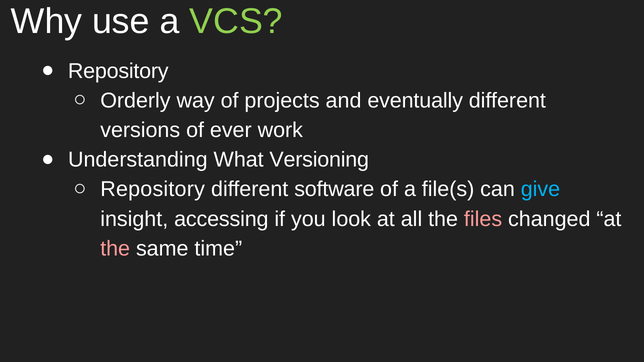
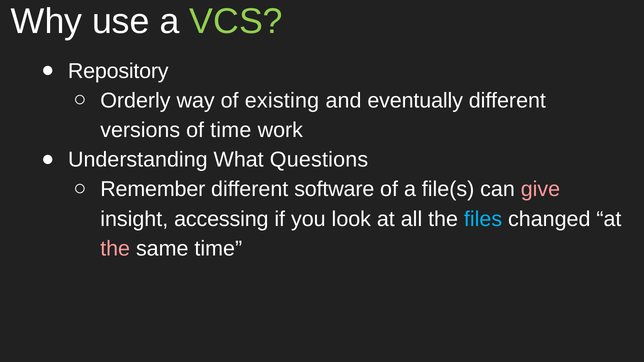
projects: projects -> existing (282, 101)
of ever: ever -> time (231, 130)
Versioning: Versioning -> Questions (319, 160)
Repository: Repository -> Remember (153, 189)
give colour: light blue -> pink (540, 189)
files colour: pink -> light blue (483, 219)
